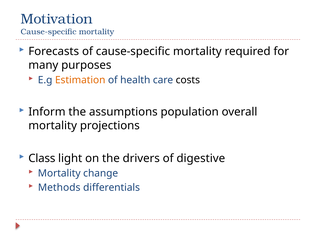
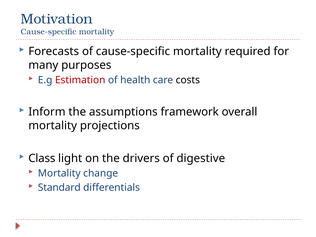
Estimation colour: orange -> red (80, 80)
population: population -> framework (190, 112)
Methods: Methods -> Standard (59, 188)
